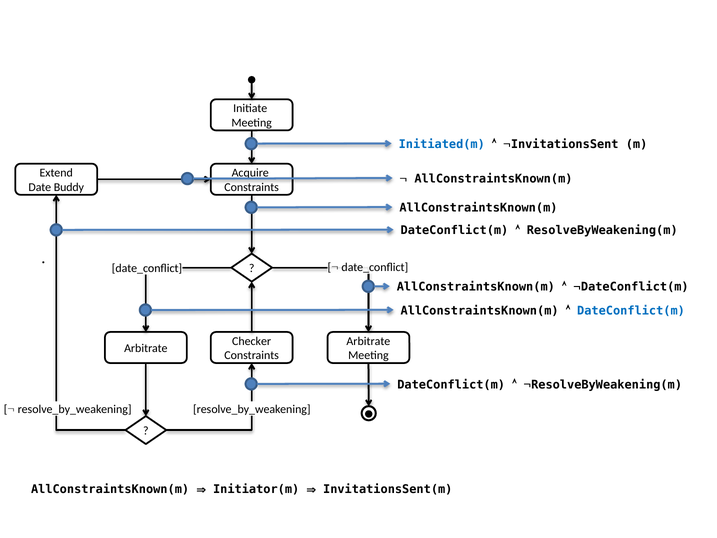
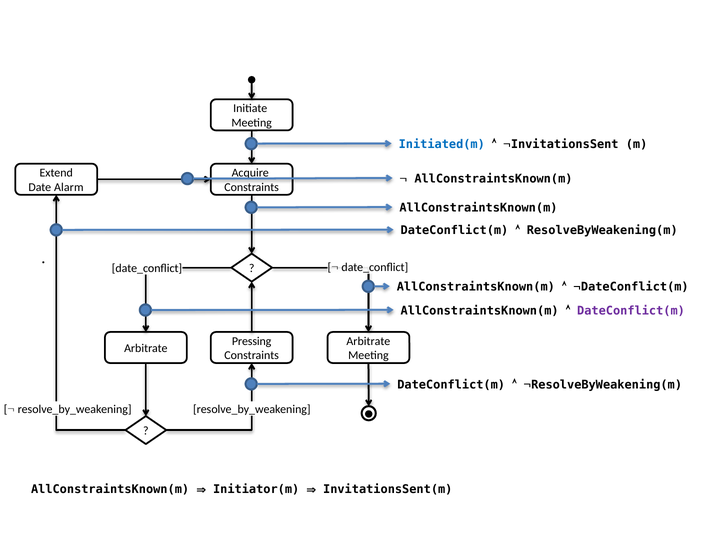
Buddy: Buddy -> Alarm (69, 187)
DateConflict(m colour: blue -> purple (631, 311)
Checker: Checker -> Pressing (252, 341)
